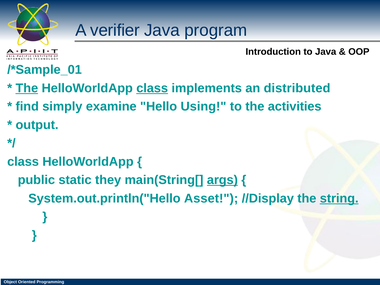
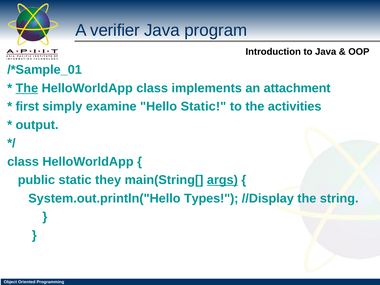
class underline: present -> none (152, 88)
distributed: distributed -> attachment (297, 88)
find: find -> first (27, 107)
Hello Using: Using -> Static (203, 107)
Asset: Asset -> Types (211, 198)
string underline: present -> none (339, 198)
